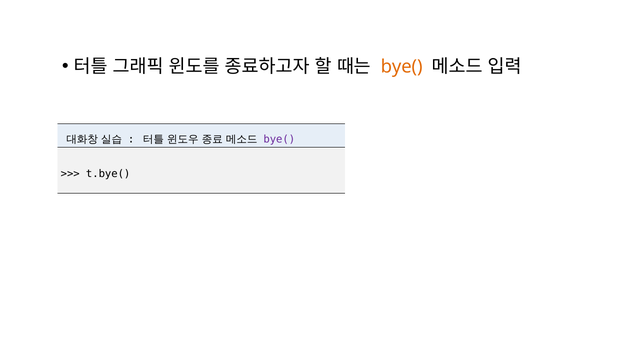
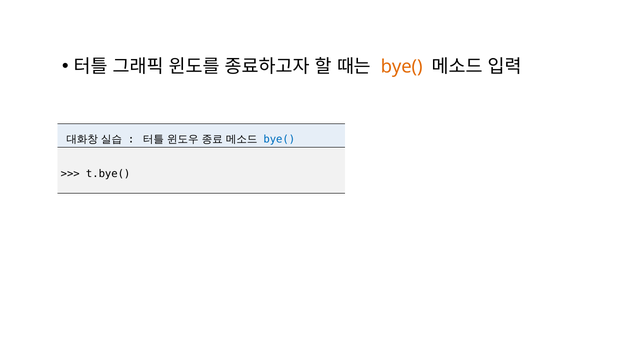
bye( colour: purple -> blue (279, 139)
